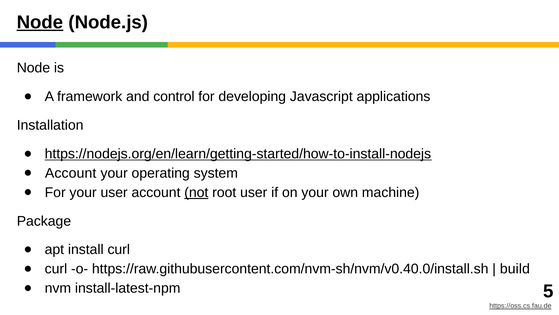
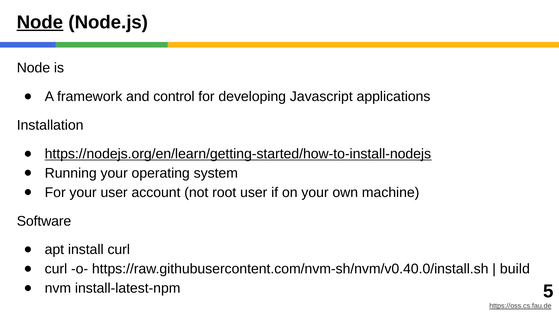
Account: Account -> Running (71, 173)
not underline: present -> none (196, 192)
Package: Package -> Software (44, 221)
